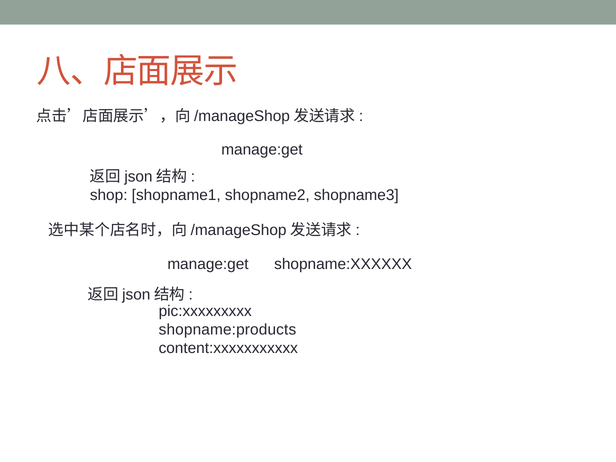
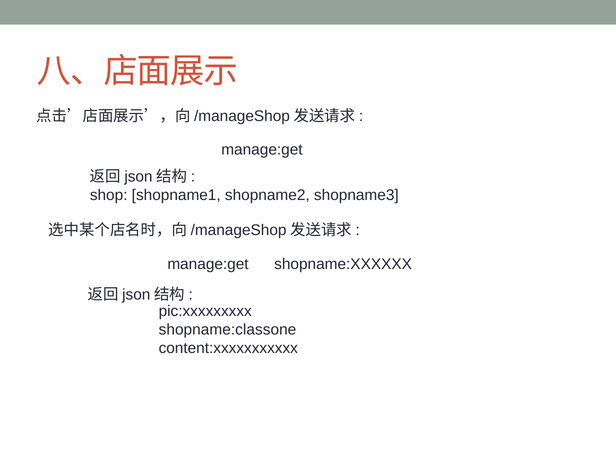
shopname:products: shopname:products -> shopname:classone (227, 330)
